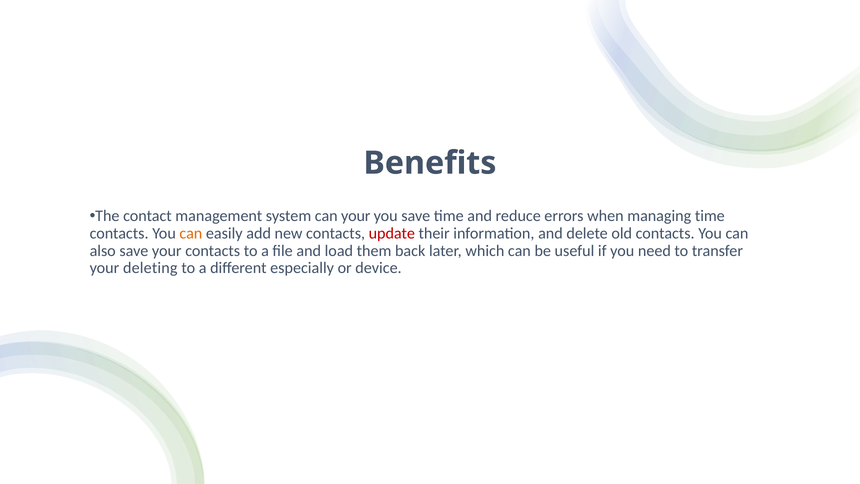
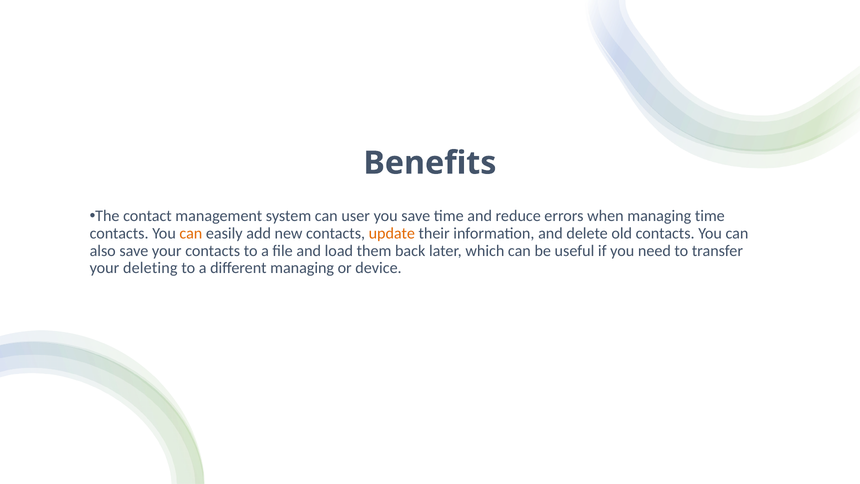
can your: your -> user (356, 216)
update colour: red -> orange (392, 233)
different especially: especially -> managing (302, 268)
